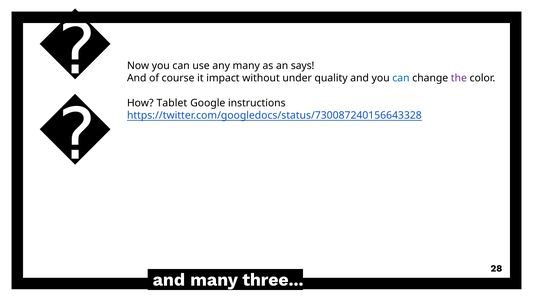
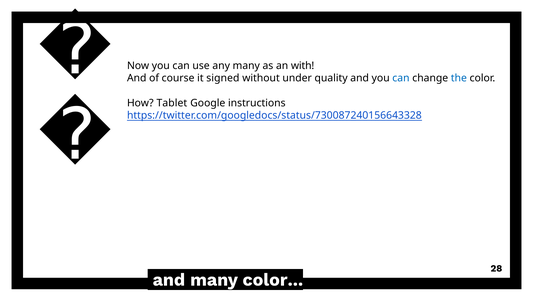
says: says -> with (303, 66)
impact: impact -> signed (223, 78)
the colour: purple -> blue (459, 78)
many three: three -> color (273, 280)
